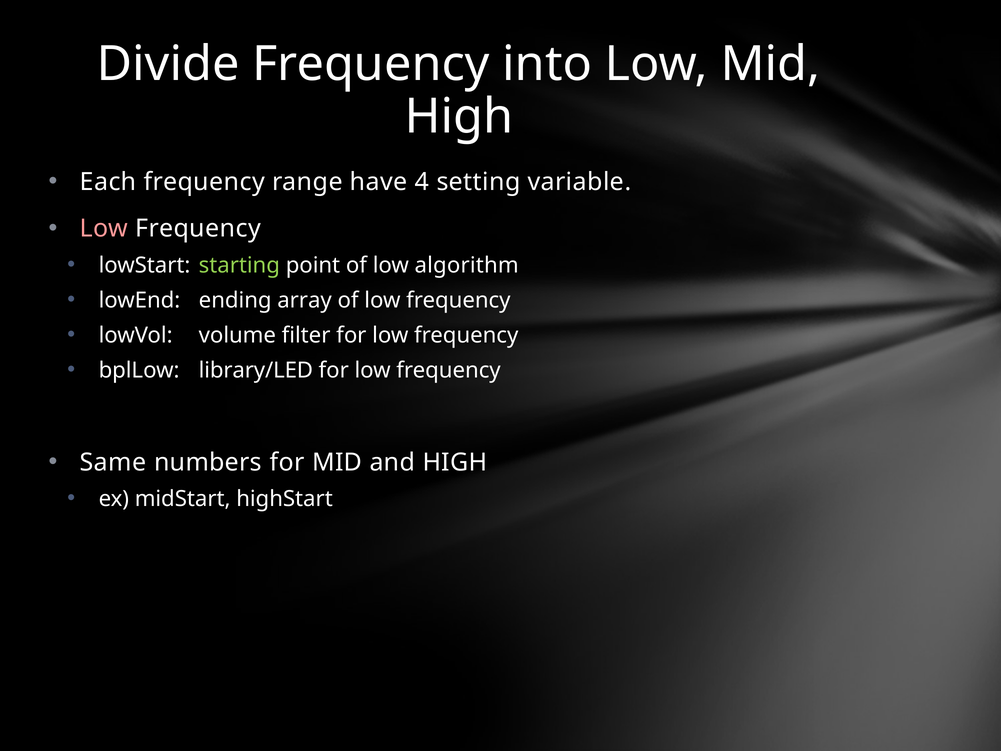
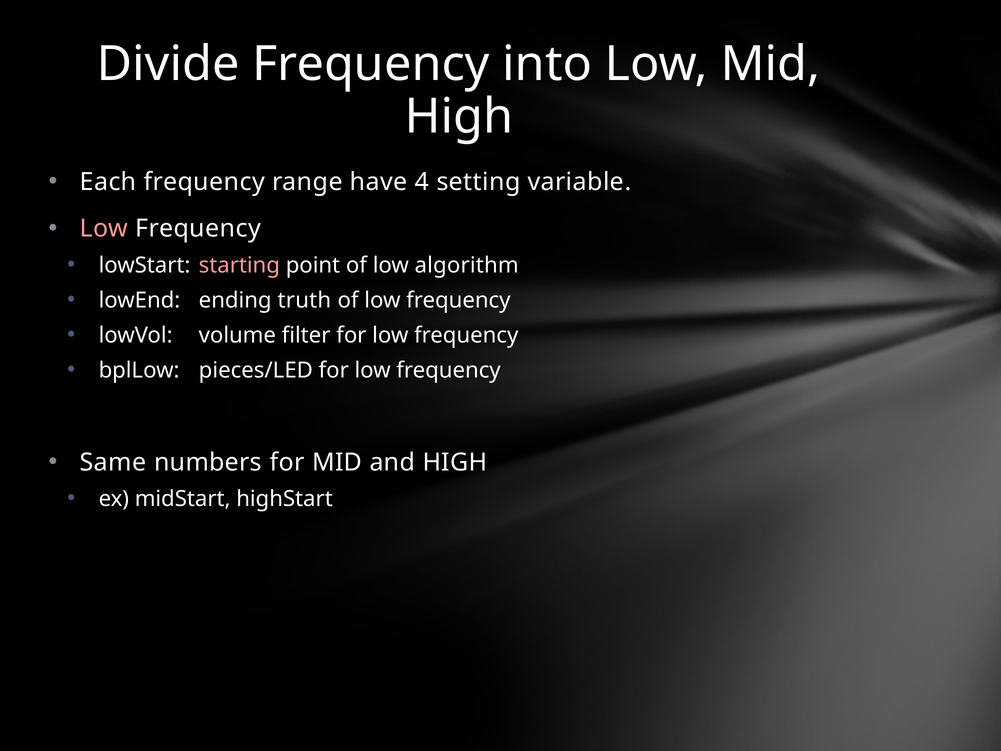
starting colour: light green -> pink (239, 265)
array: array -> truth (304, 300)
library/LED: library/LED -> pieces/LED (256, 370)
